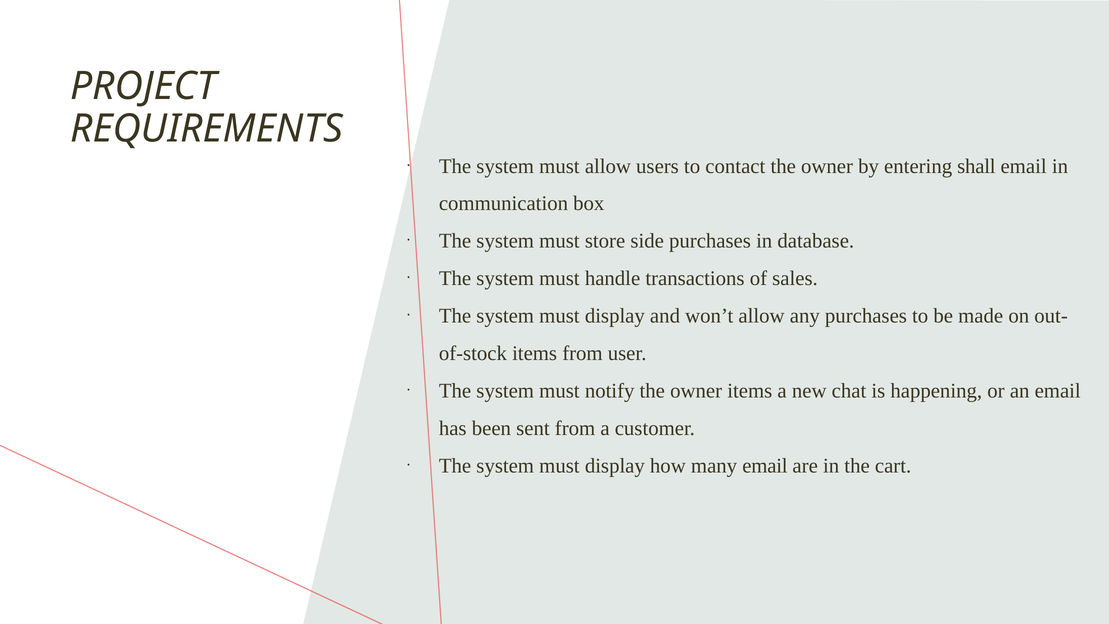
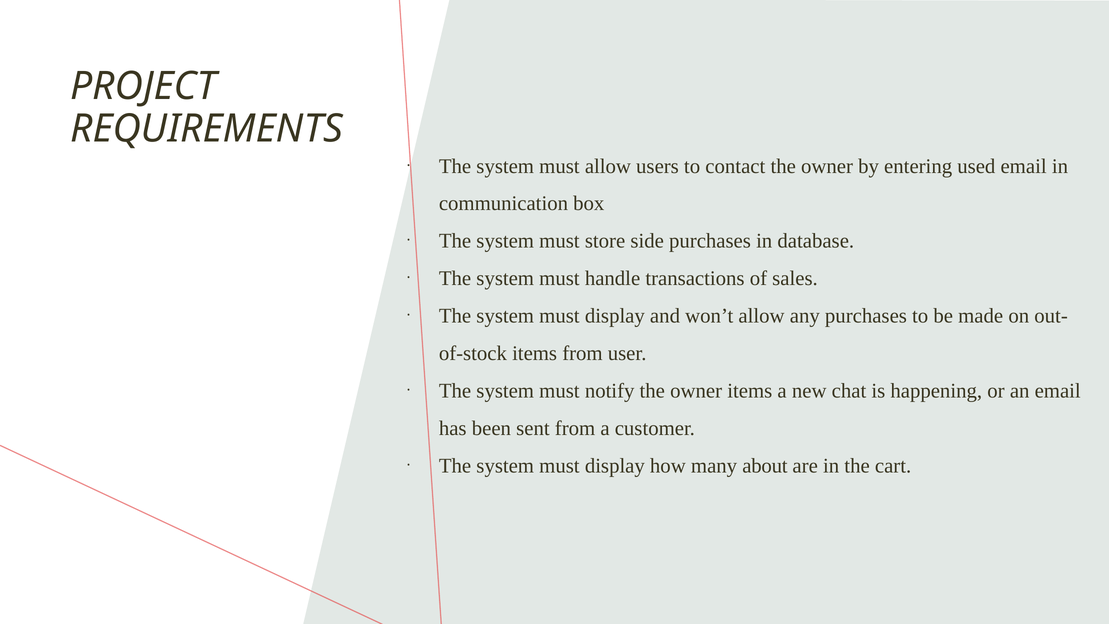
shall: shall -> used (976, 166)
many email: email -> about (765, 466)
